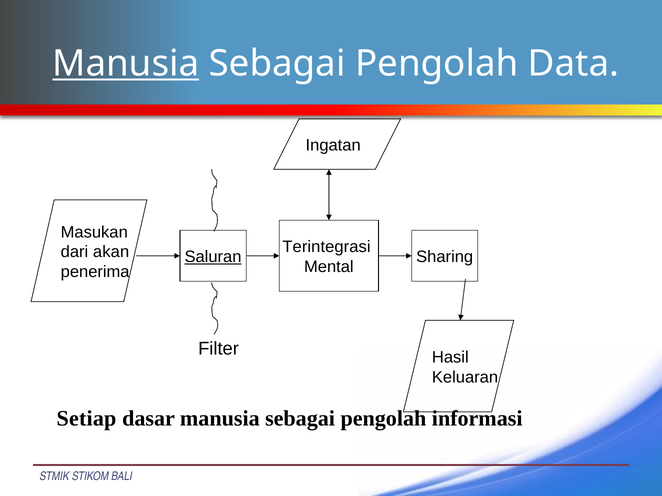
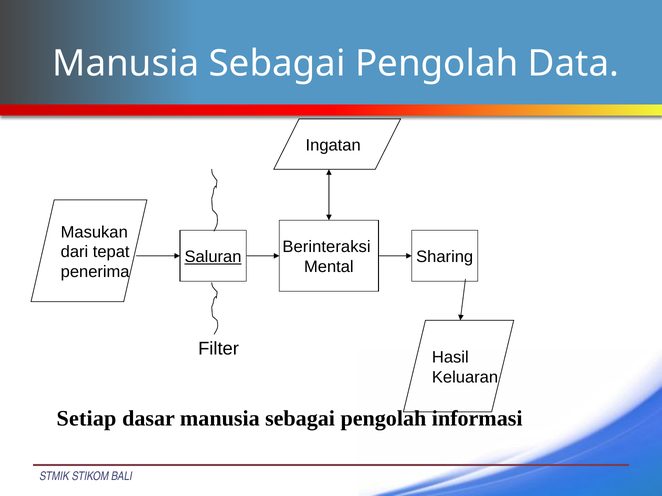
Manusia underline: present -> none (126, 64)
Terintegrasi: Terintegrasi -> Berinteraksi (327, 247)
akan: akan -> tepat (111, 252)
